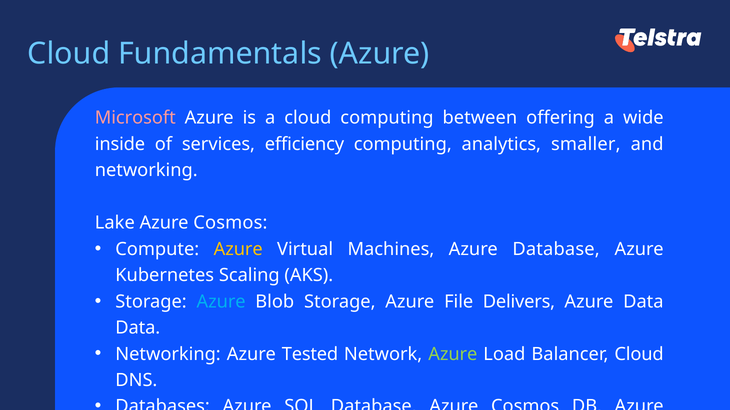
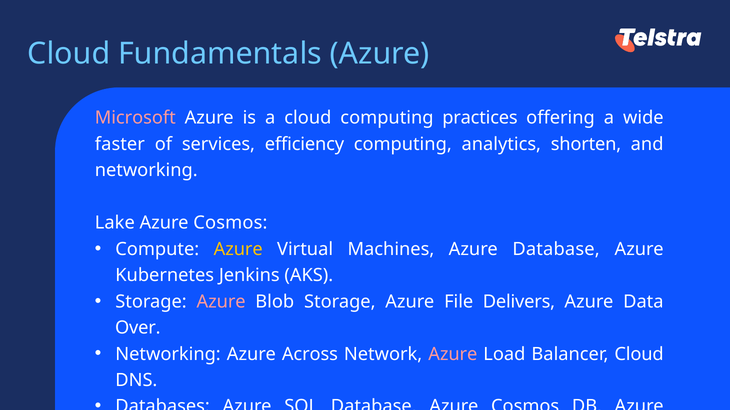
between: between -> practices (480, 118)
inside: inside -> faster (120, 144)
smaller: smaller -> shorten (586, 144)
Scaling: Scaling -> Jenkins (249, 276)
Azure colour: light blue -> pink (221, 302)
Data: Data -> Over (138, 328)
Tested: Tested -> Across (310, 355)
Azure colour: light green -> pink (453, 355)
